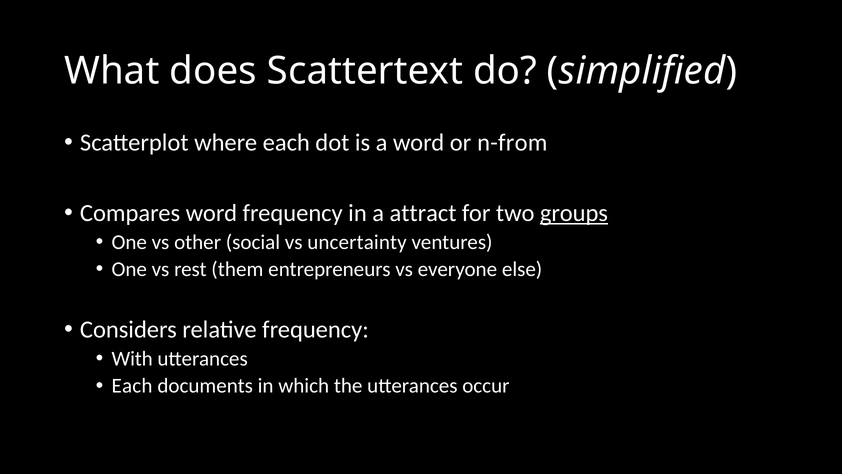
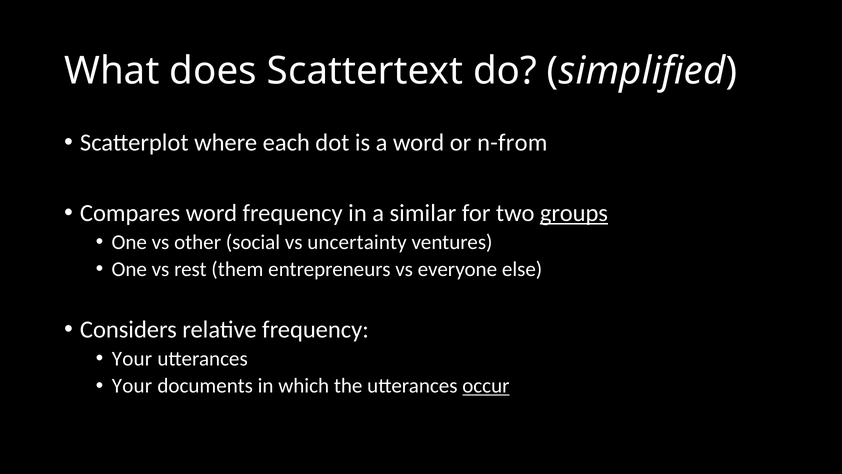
attract: attract -> similar (423, 213)
With: With -> Your (132, 359)
Each: Each -> Your (132, 386)
occur underline: none -> present (486, 386)
